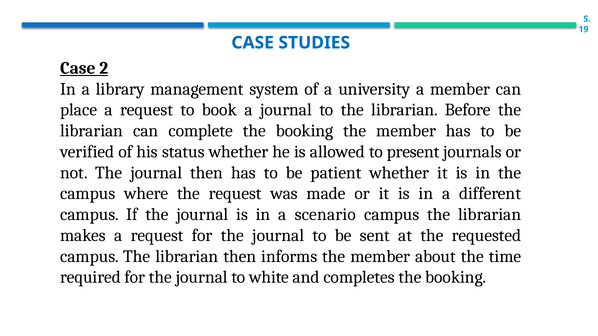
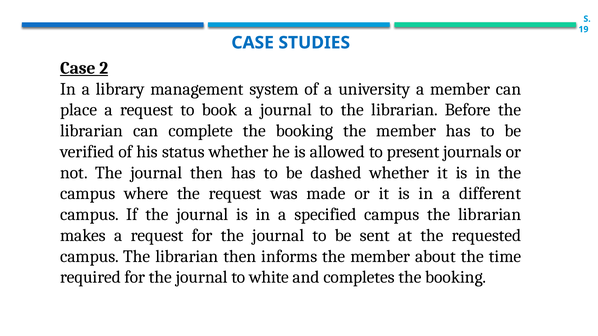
patient: patient -> dashed (336, 173)
scenario: scenario -> specified (325, 215)
